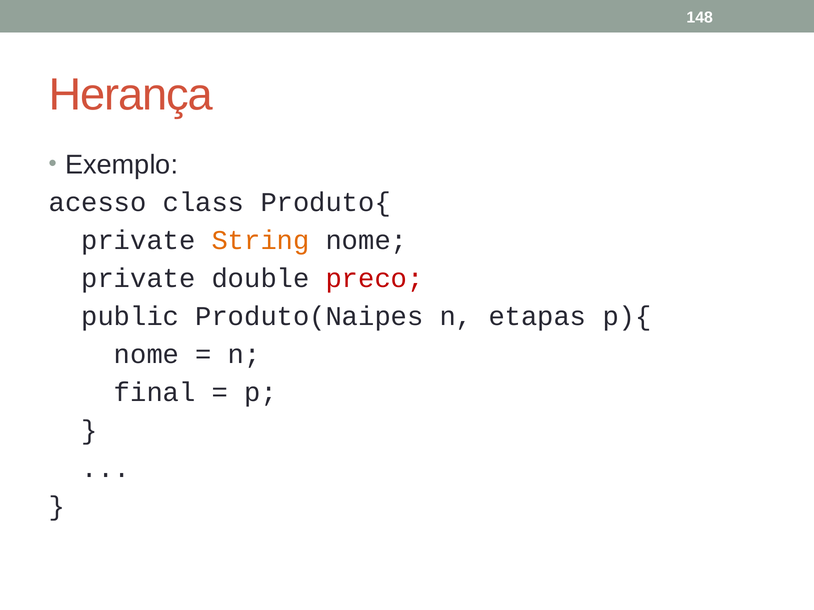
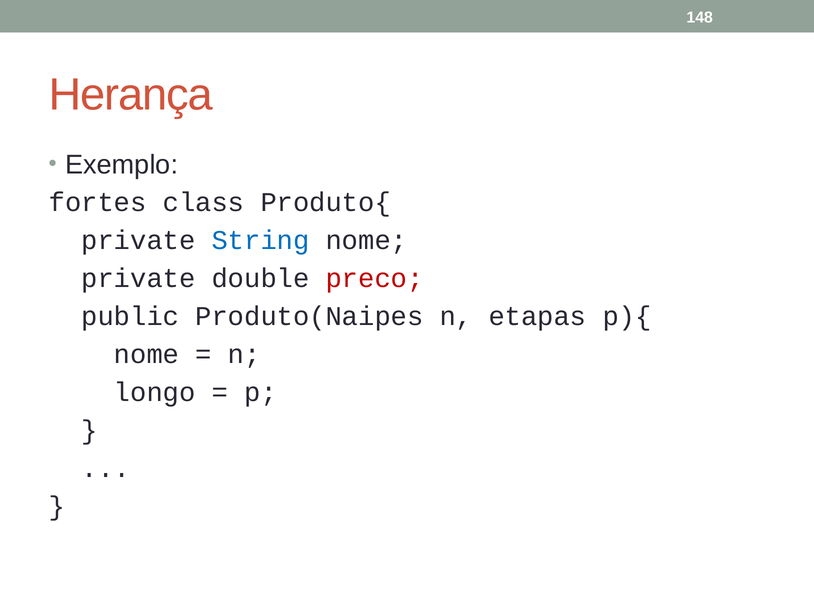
acesso: acesso -> fortes (98, 203)
String colour: orange -> blue (261, 241)
final: final -> longo (155, 393)
